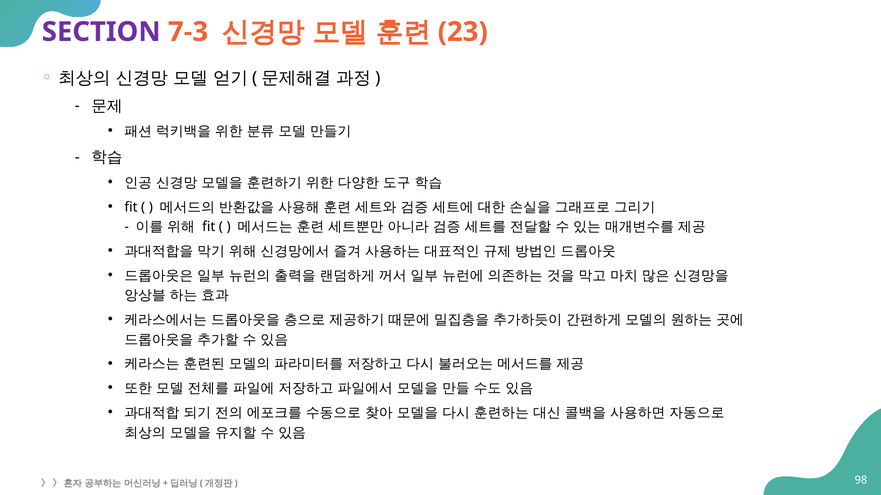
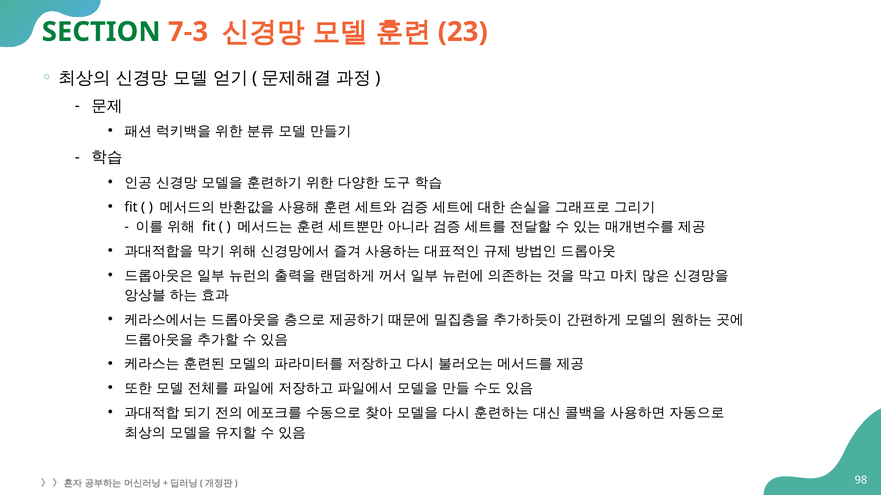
SECTION colour: purple -> green (101, 32)
